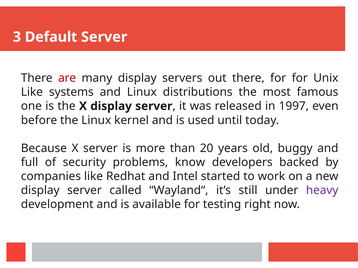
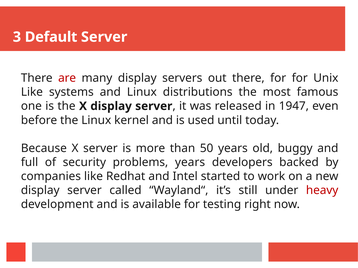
1997: 1997 -> 1947 (294, 106)
20: 20 -> 50 (207, 148)
problems know: know -> years (190, 163)
heavy colour: purple -> red (322, 191)
